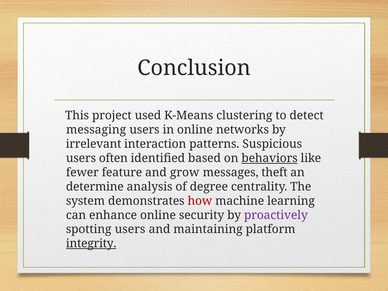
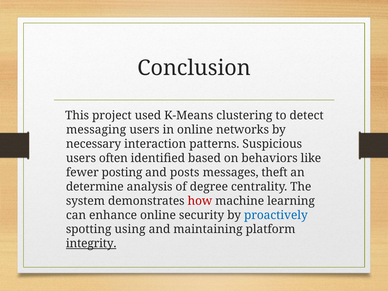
irrelevant: irrelevant -> necessary (94, 144)
behaviors underline: present -> none (270, 158)
feature: feature -> posting (122, 172)
grow: grow -> posts (185, 172)
proactively colour: purple -> blue (276, 215)
spotting users: users -> using (130, 229)
